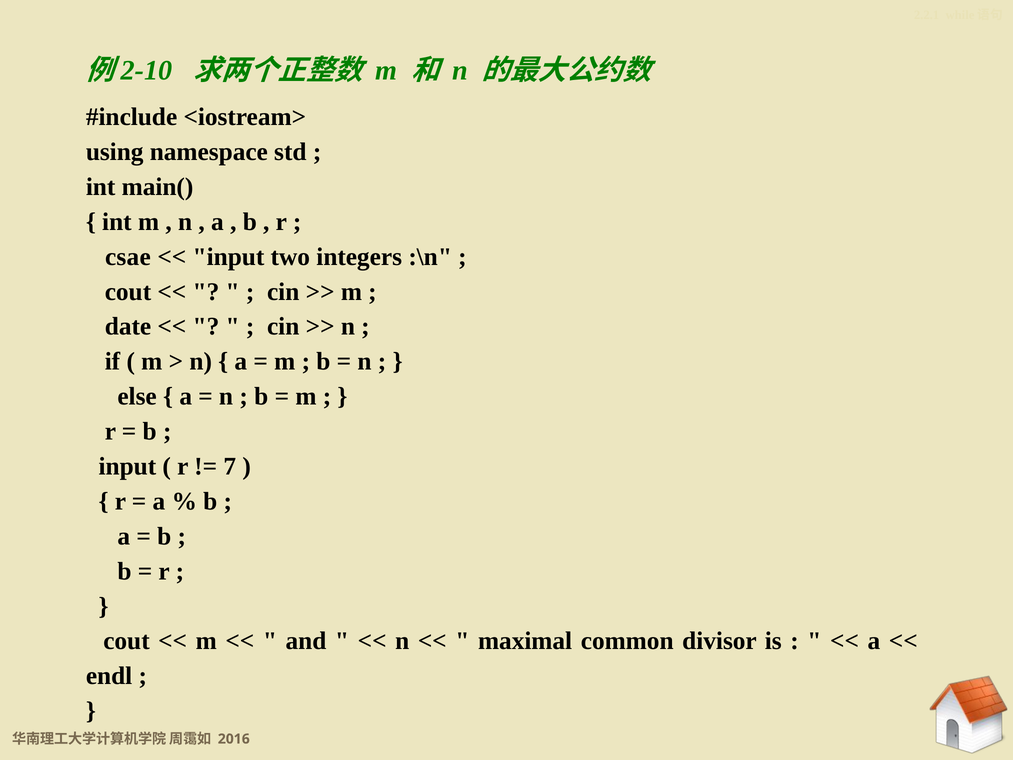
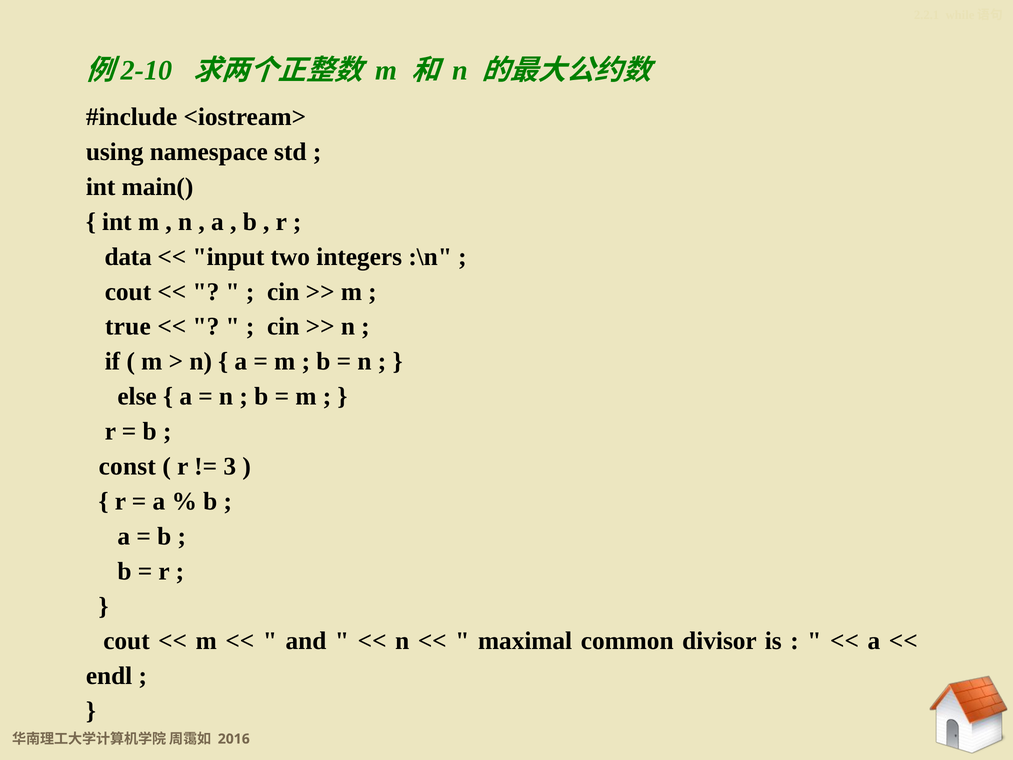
csae: csae -> data (128, 257)
date: date -> true (128, 326)
input: input -> const (127, 466)
7: 7 -> 3 (230, 466)
